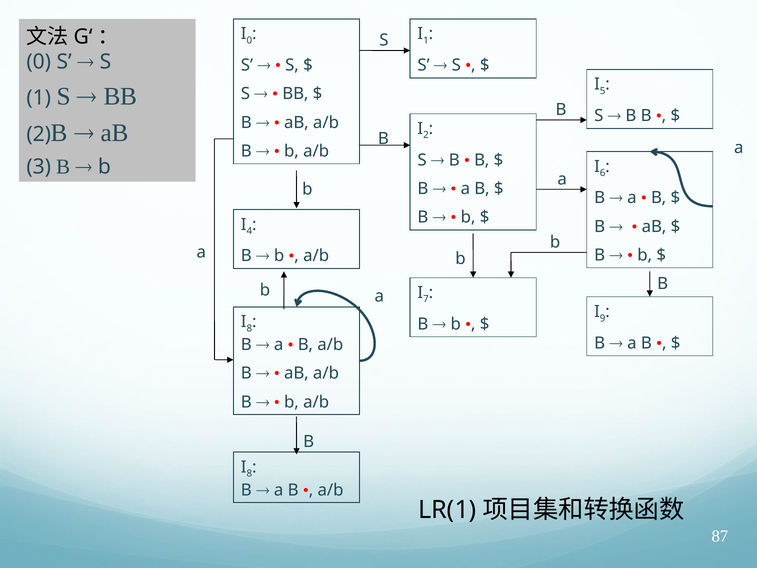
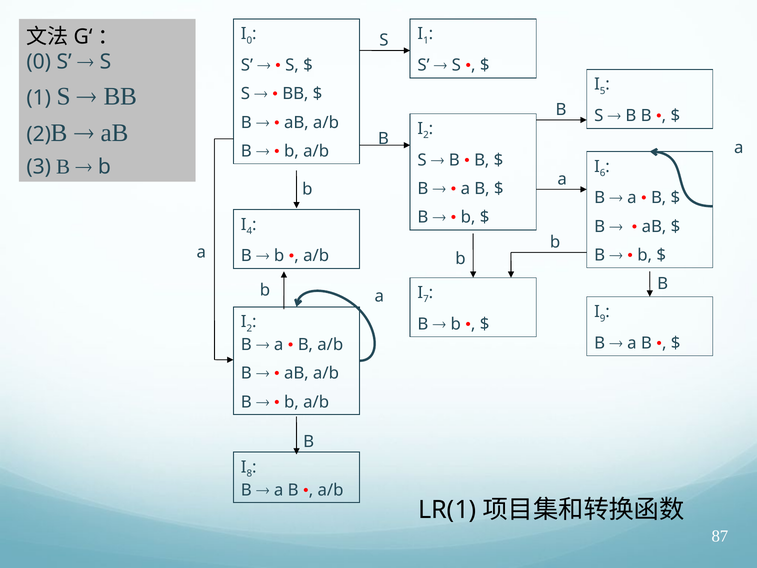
8: 8 -> 2 (249, 328)
